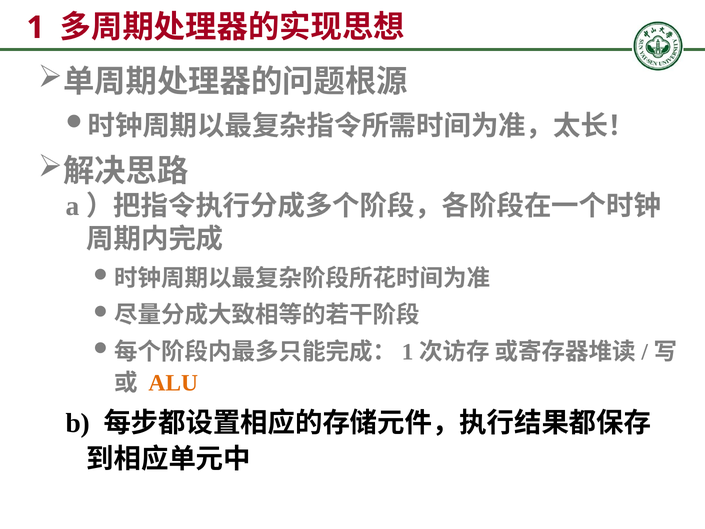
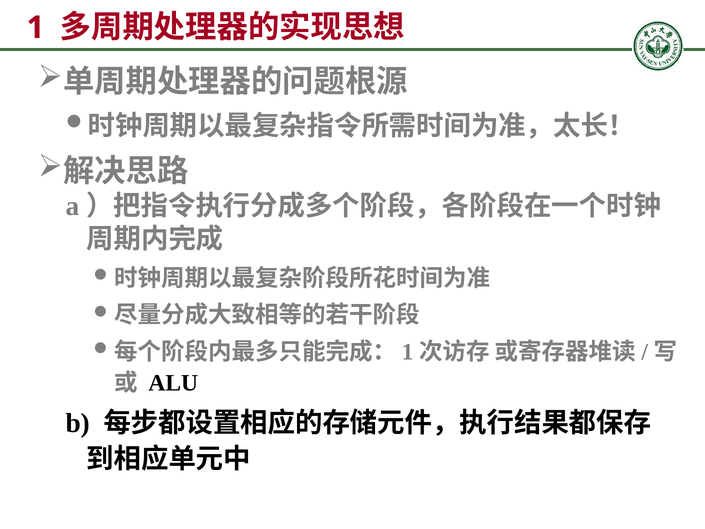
ALU colour: orange -> black (173, 383)
